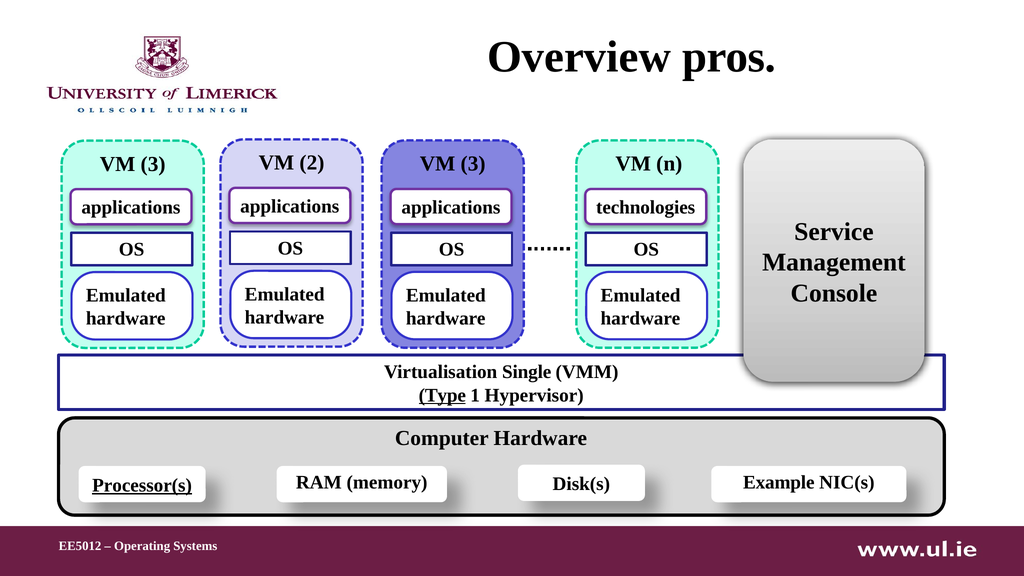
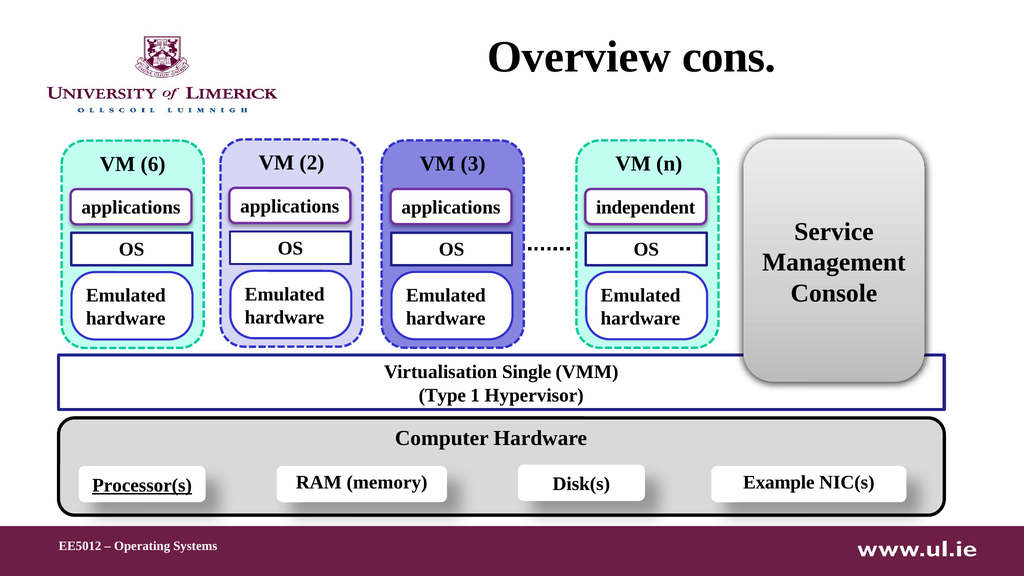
pros: pros -> cons (729, 57)
3: 3 -> 6 (153, 164)
technologies: technologies -> independent (646, 207)
Type underline: present -> none (442, 395)
